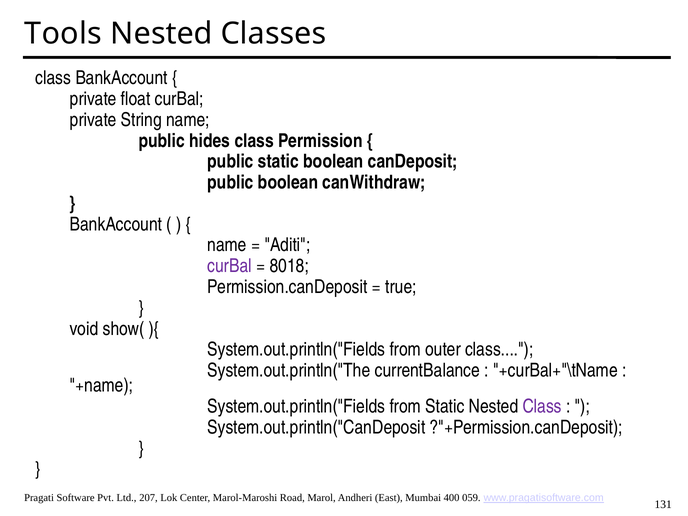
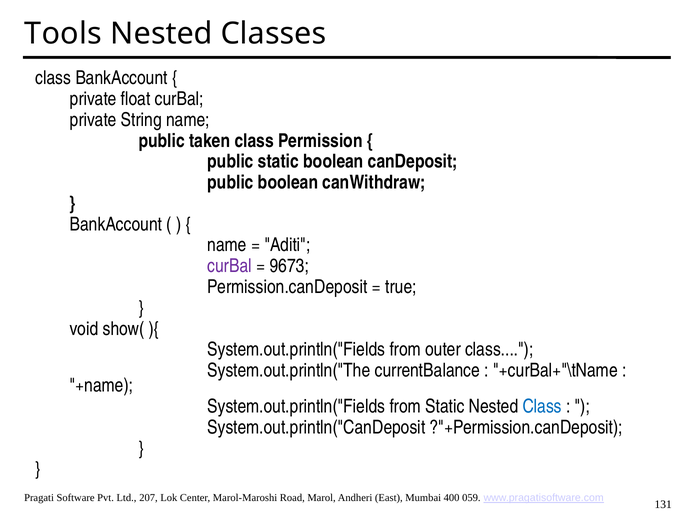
hides: hides -> taken (210, 141)
8018: 8018 -> 9673 (289, 266)
Class colour: purple -> blue (542, 406)
